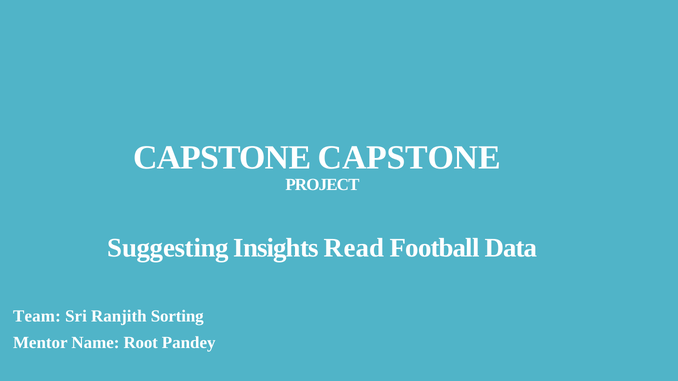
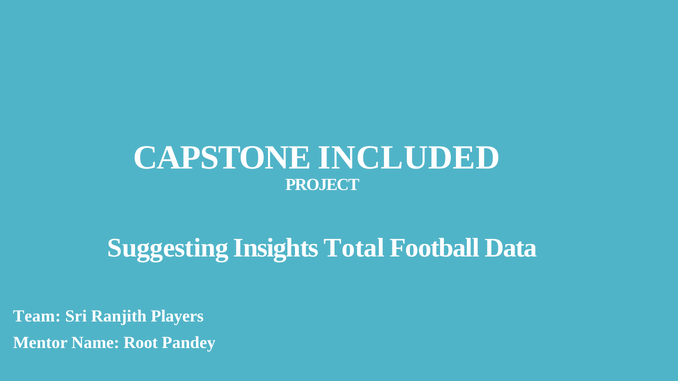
CAPSTONE CAPSTONE: CAPSTONE -> INCLUDED (409, 158)
Read: Read -> Total (354, 248)
Sorting: Sorting -> Players (177, 316)
